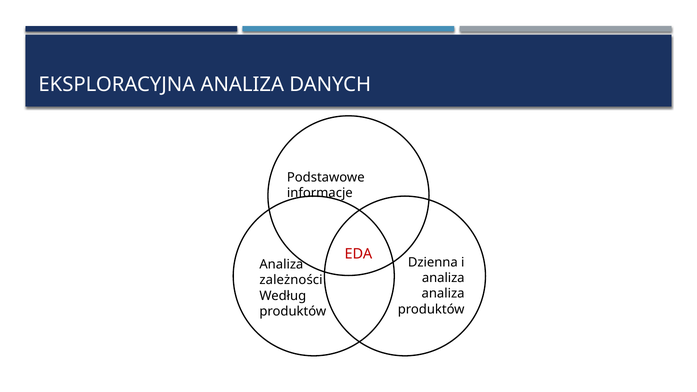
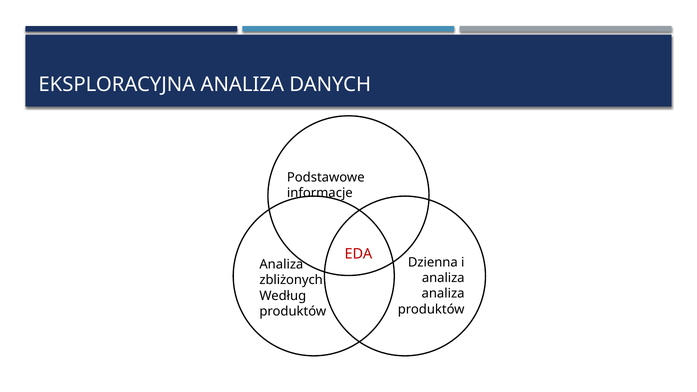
zależności: zależności -> zbliżonych (291, 280)
